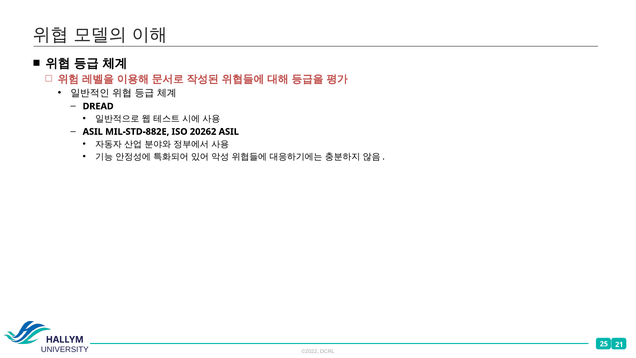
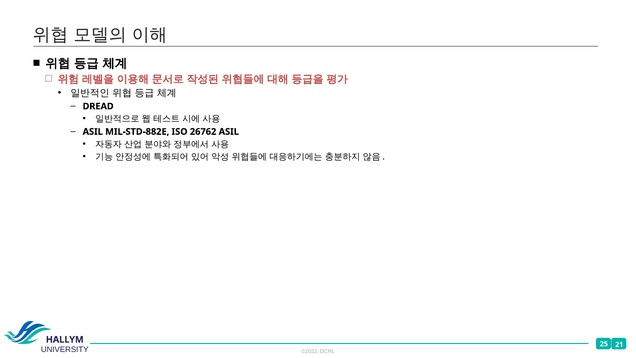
20262: 20262 -> 26762 (203, 132)
